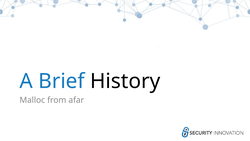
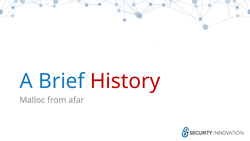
History colour: black -> red (125, 81)
